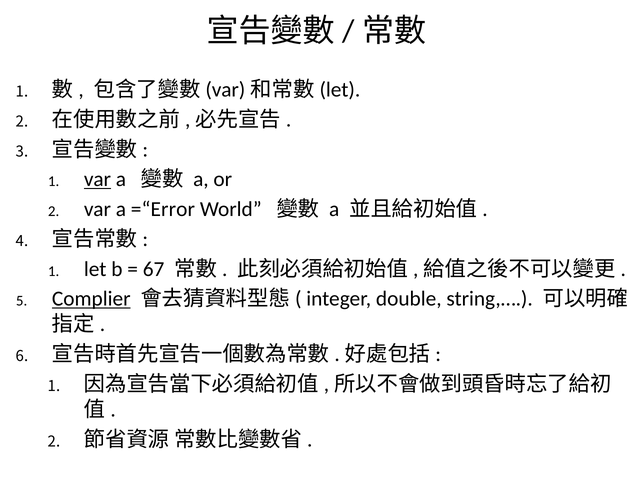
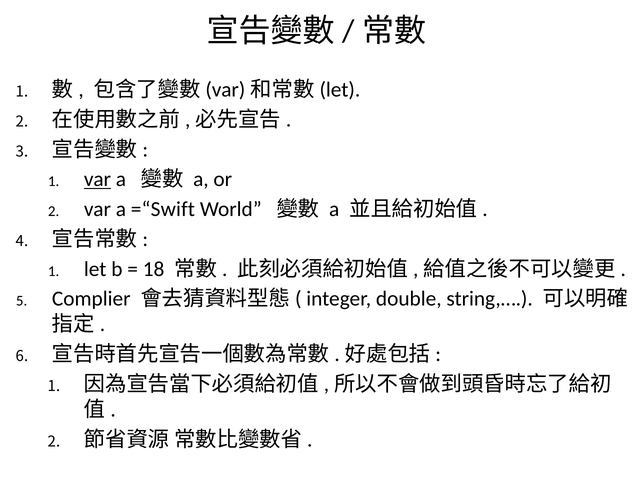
=“Error: =“Error -> =“Swift (163, 209)
67: 67 -> 18 (154, 269)
Complier underline: present -> none (91, 299)
